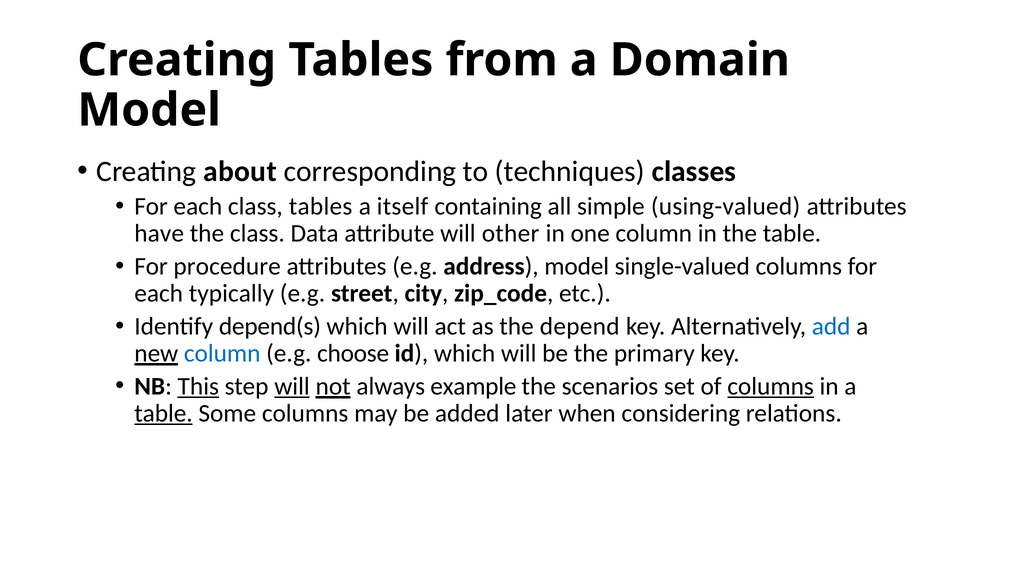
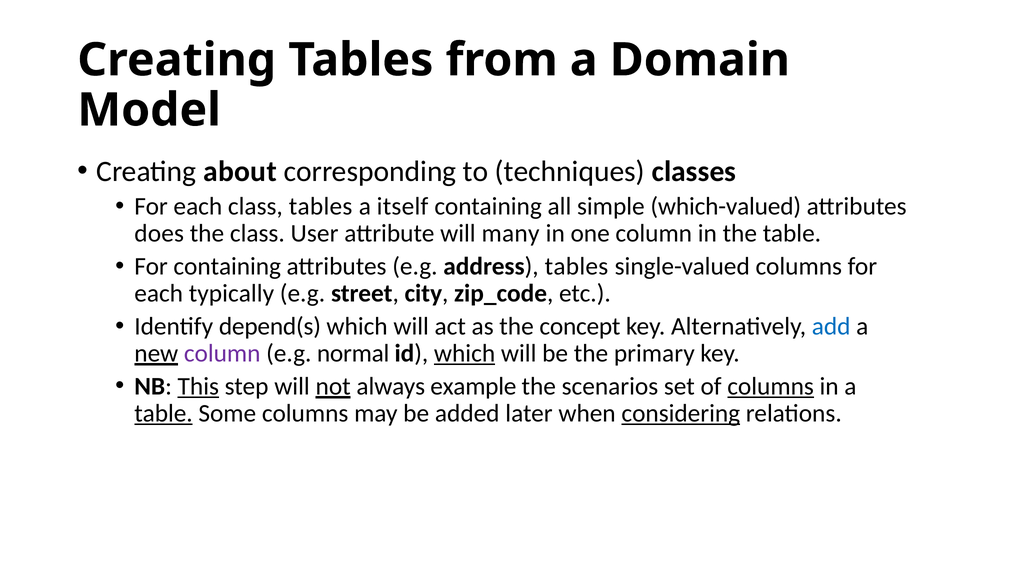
using-valued: using-valued -> which-valued (726, 206)
have: have -> does (159, 234)
Data: Data -> User (314, 234)
other: other -> many (511, 234)
For procedure: procedure -> containing (227, 266)
address model: model -> tables (576, 266)
depend: depend -> concept (580, 326)
column colour: blue -> purple (222, 354)
choose: choose -> normal (353, 354)
which underline: none -> present (465, 354)
will underline: present -> none (292, 386)
considering underline: none -> present (681, 414)
